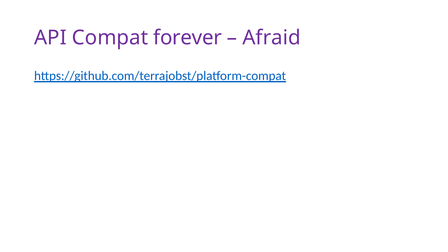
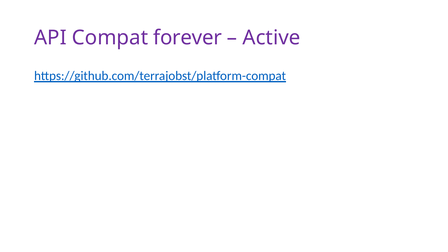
Afraid: Afraid -> Active (272, 38)
